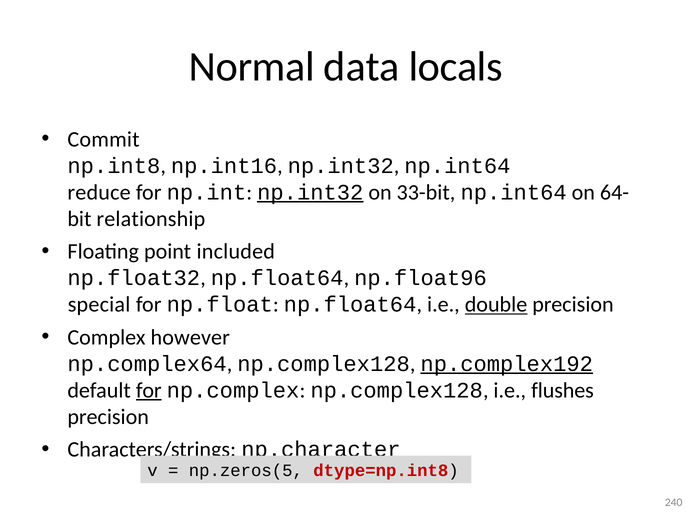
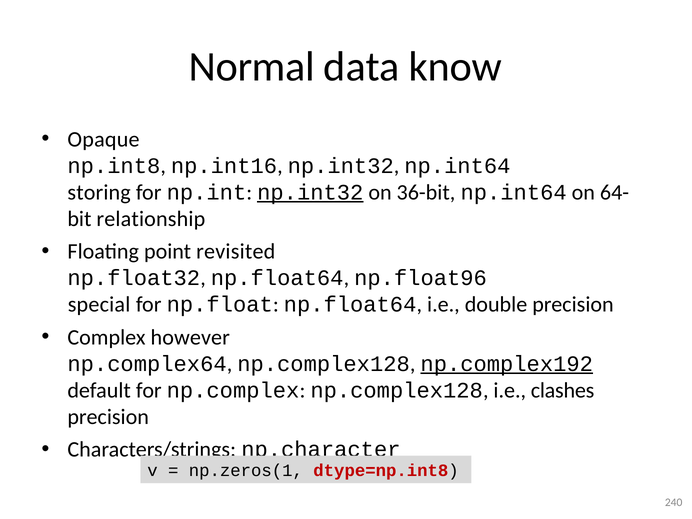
locals: locals -> know (456, 67)
Commit: Commit -> Opaque (104, 139)
reduce: reduce -> storing (99, 192)
33-bit: 33-bit -> 36-bit (426, 192)
included: included -> revisited (236, 252)
double underline: present -> none (496, 305)
for underline: present -> none (149, 390)
flushes: flushes -> clashes (563, 390)
np.zeros(5: np.zeros(5 -> np.zeros(1 (246, 471)
